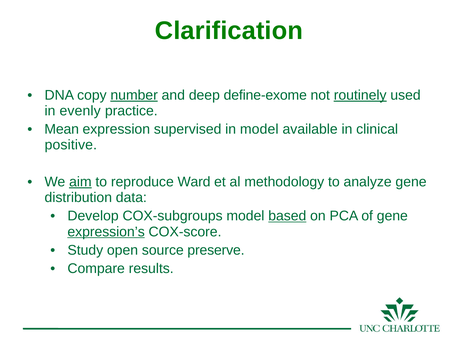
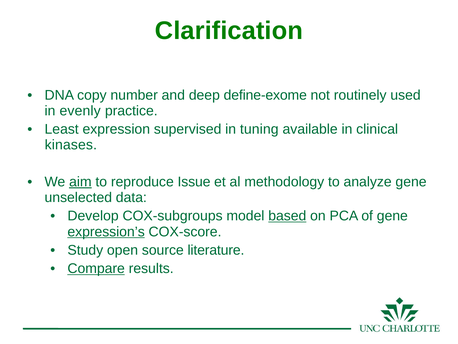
number underline: present -> none (134, 95)
routinely underline: present -> none (360, 95)
Mean: Mean -> Least (62, 129)
in model: model -> tuning (259, 129)
positive: positive -> kinases (71, 145)
Ward: Ward -> Issue (194, 182)
distribution: distribution -> unselected (78, 197)
preserve: preserve -> literature (216, 250)
Compare underline: none -> present (96, 268)
